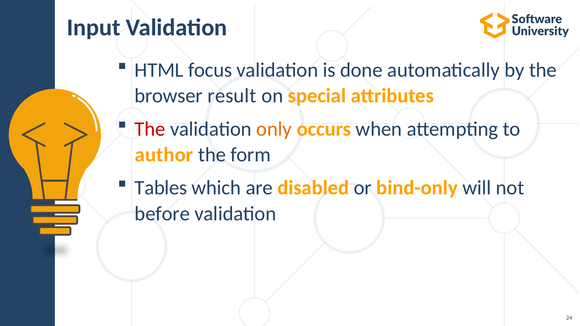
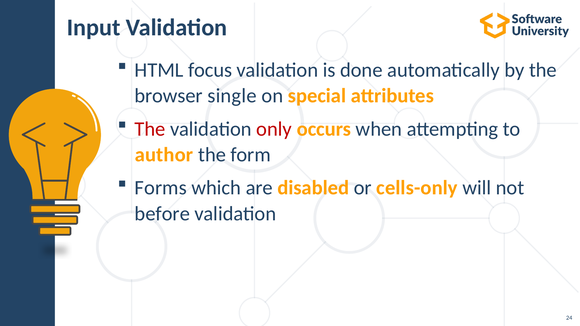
result: result -> single (232, 96)
only colour: orange -> red (274, 129)
Tables: Tables -> Forms (161, 188)
bind-only: bind-only -> cells-only (417, 188)
